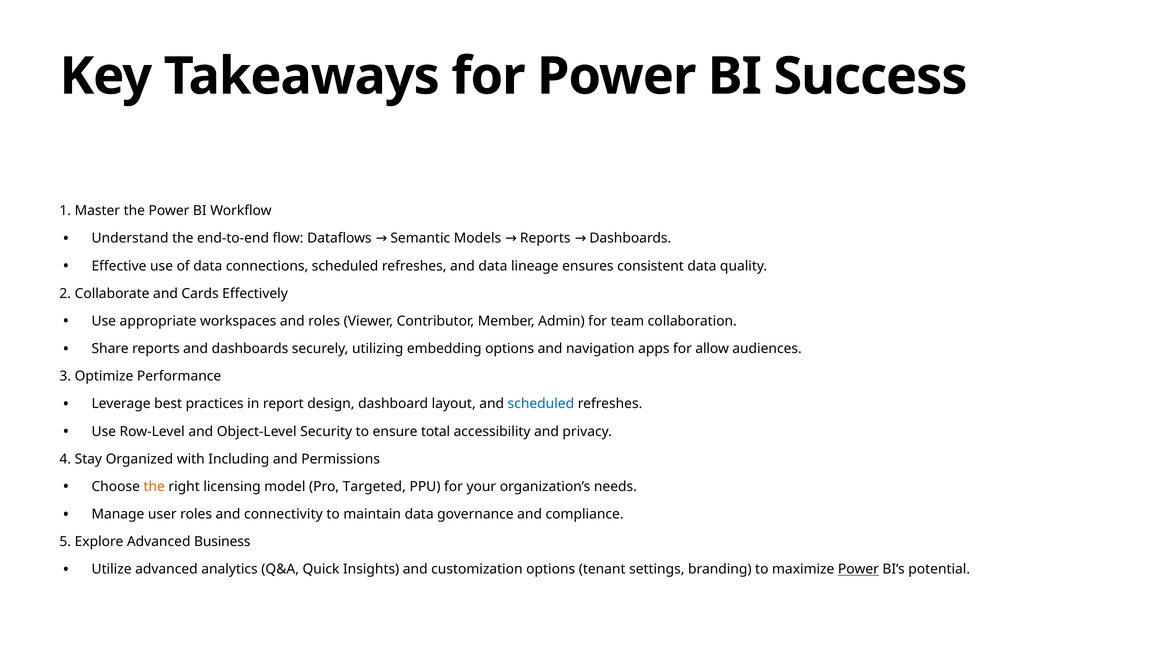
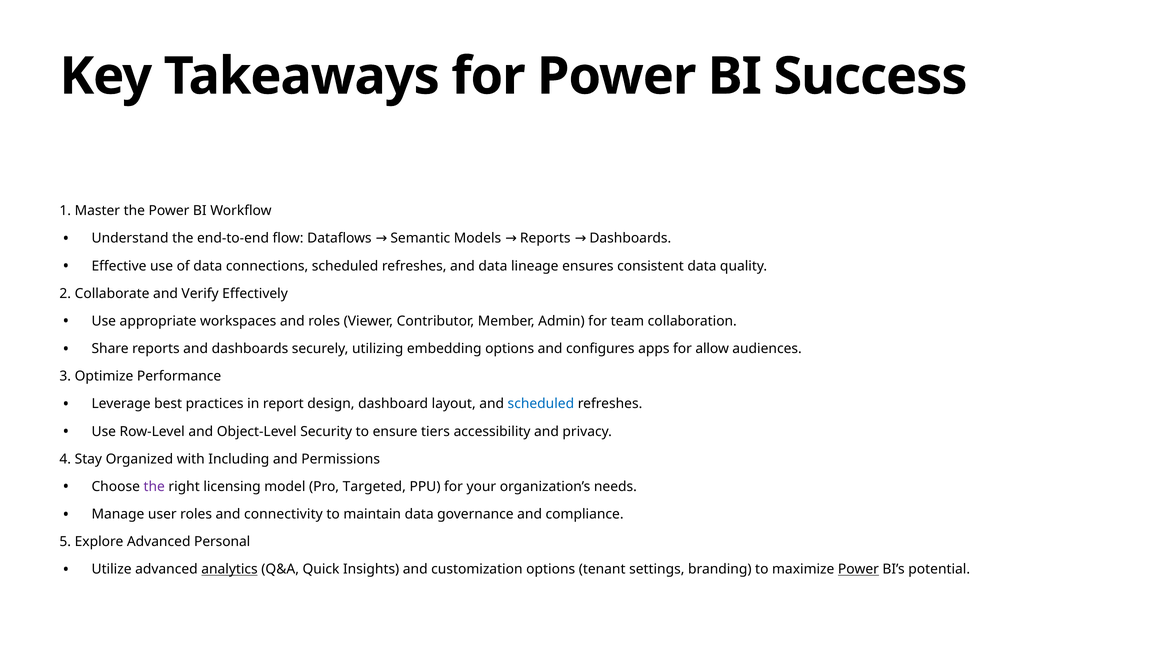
Cards: Cards -> Verify (200, 294)
navigation: navigation -> configures (600, 349)
total: total -> tiers (435, 432)
the colour: orange -> purple (154, 487)
Business: Business -> Personal (222, 542)
analytics underline: none -> present (229, 569)
